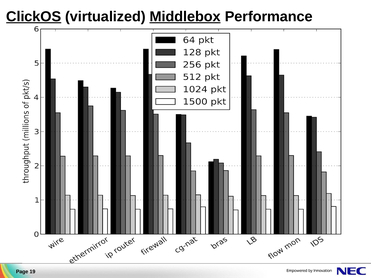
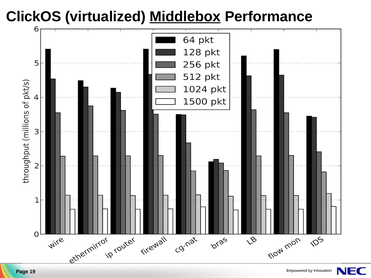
ClickOS underline: present -> none (34, 17)
